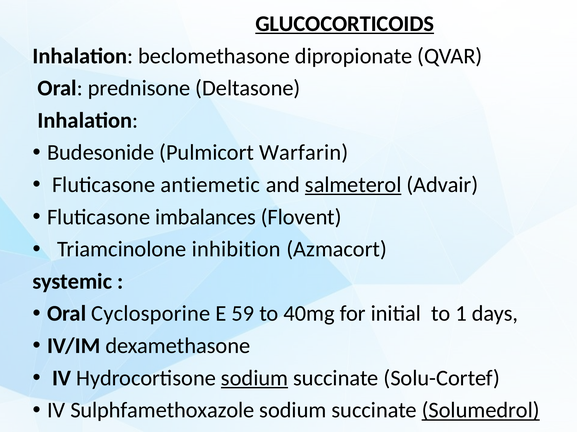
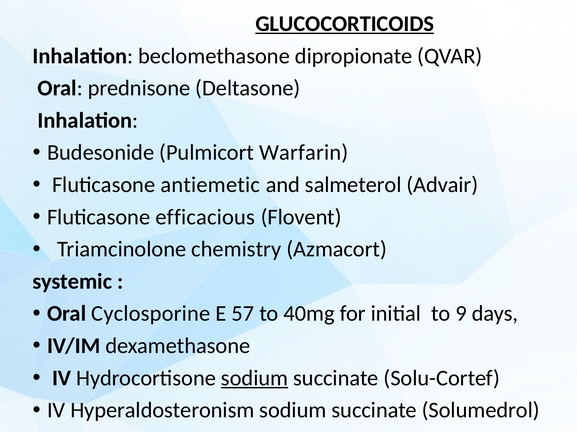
salmeterol underline: present -> none (353, 185)
imbalances: imbalances -> efficacious (205, 217)
inhibition: inhibition -> chemistry (236, 250)
59: 59 -> 57 (243, 314)
1: 1 -> 9 (461, 314)
Sulphfamethoxazole: Sulphfamethoxazole -> Hyperaldosteronism (162, 411)
Solumedrol underline: present -> none (481, 411)
